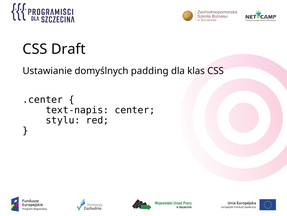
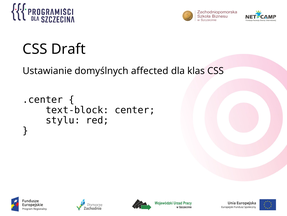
padding: padding -> affected (150, 71)
text-napis: text-napis -> text-block (77, 110)
